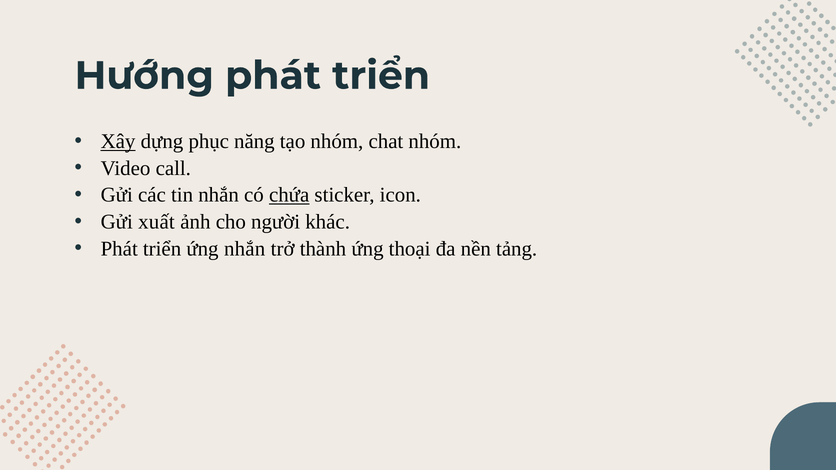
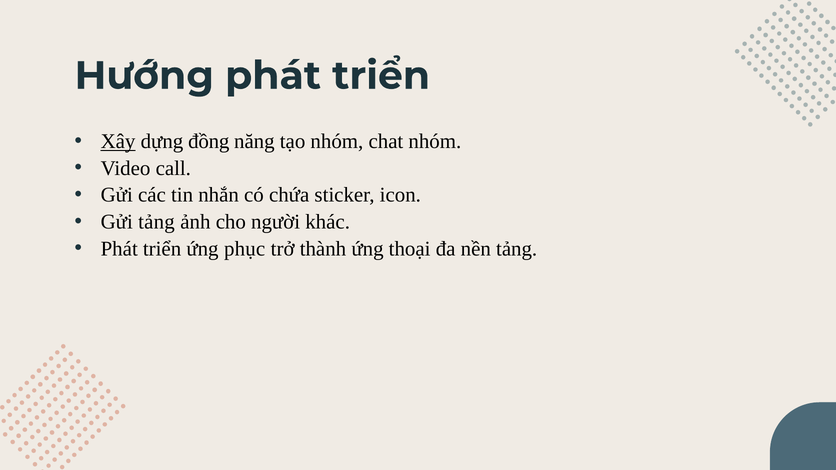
phục: phục -> đồng (209, 141)
chứa underline: present -> none (289, 195)
Gửi xuất: xuất -> tảng (156, 222)
ứng nhắn: nhắn -> phục (245, 249)
